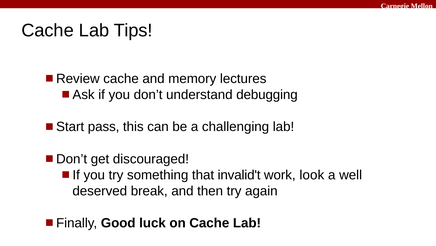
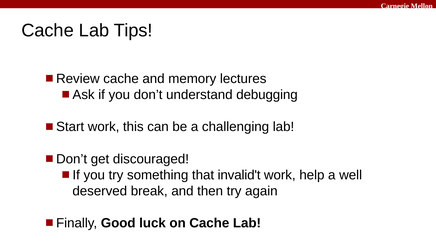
pass: pass -> work (104, 127)
look: look -> help (312, 174)
